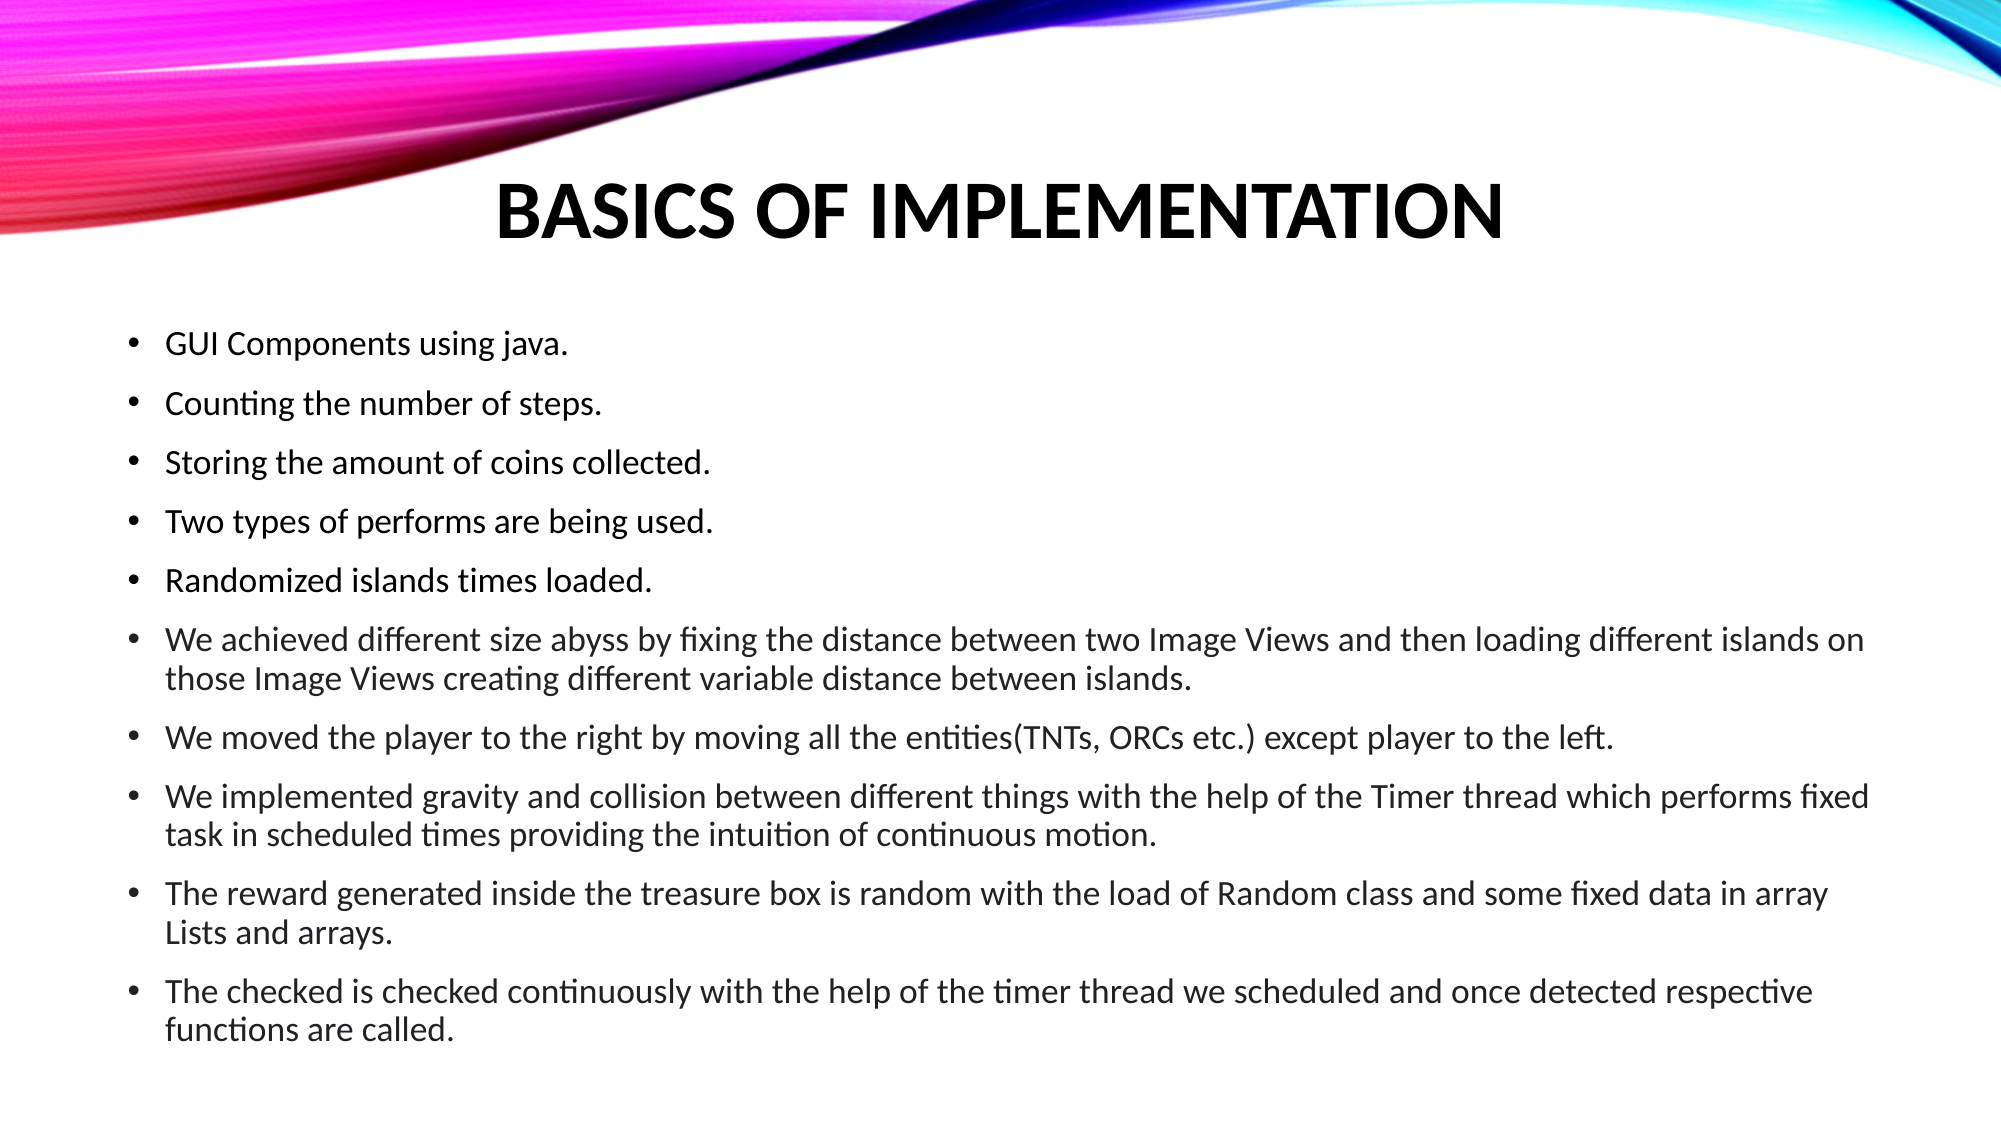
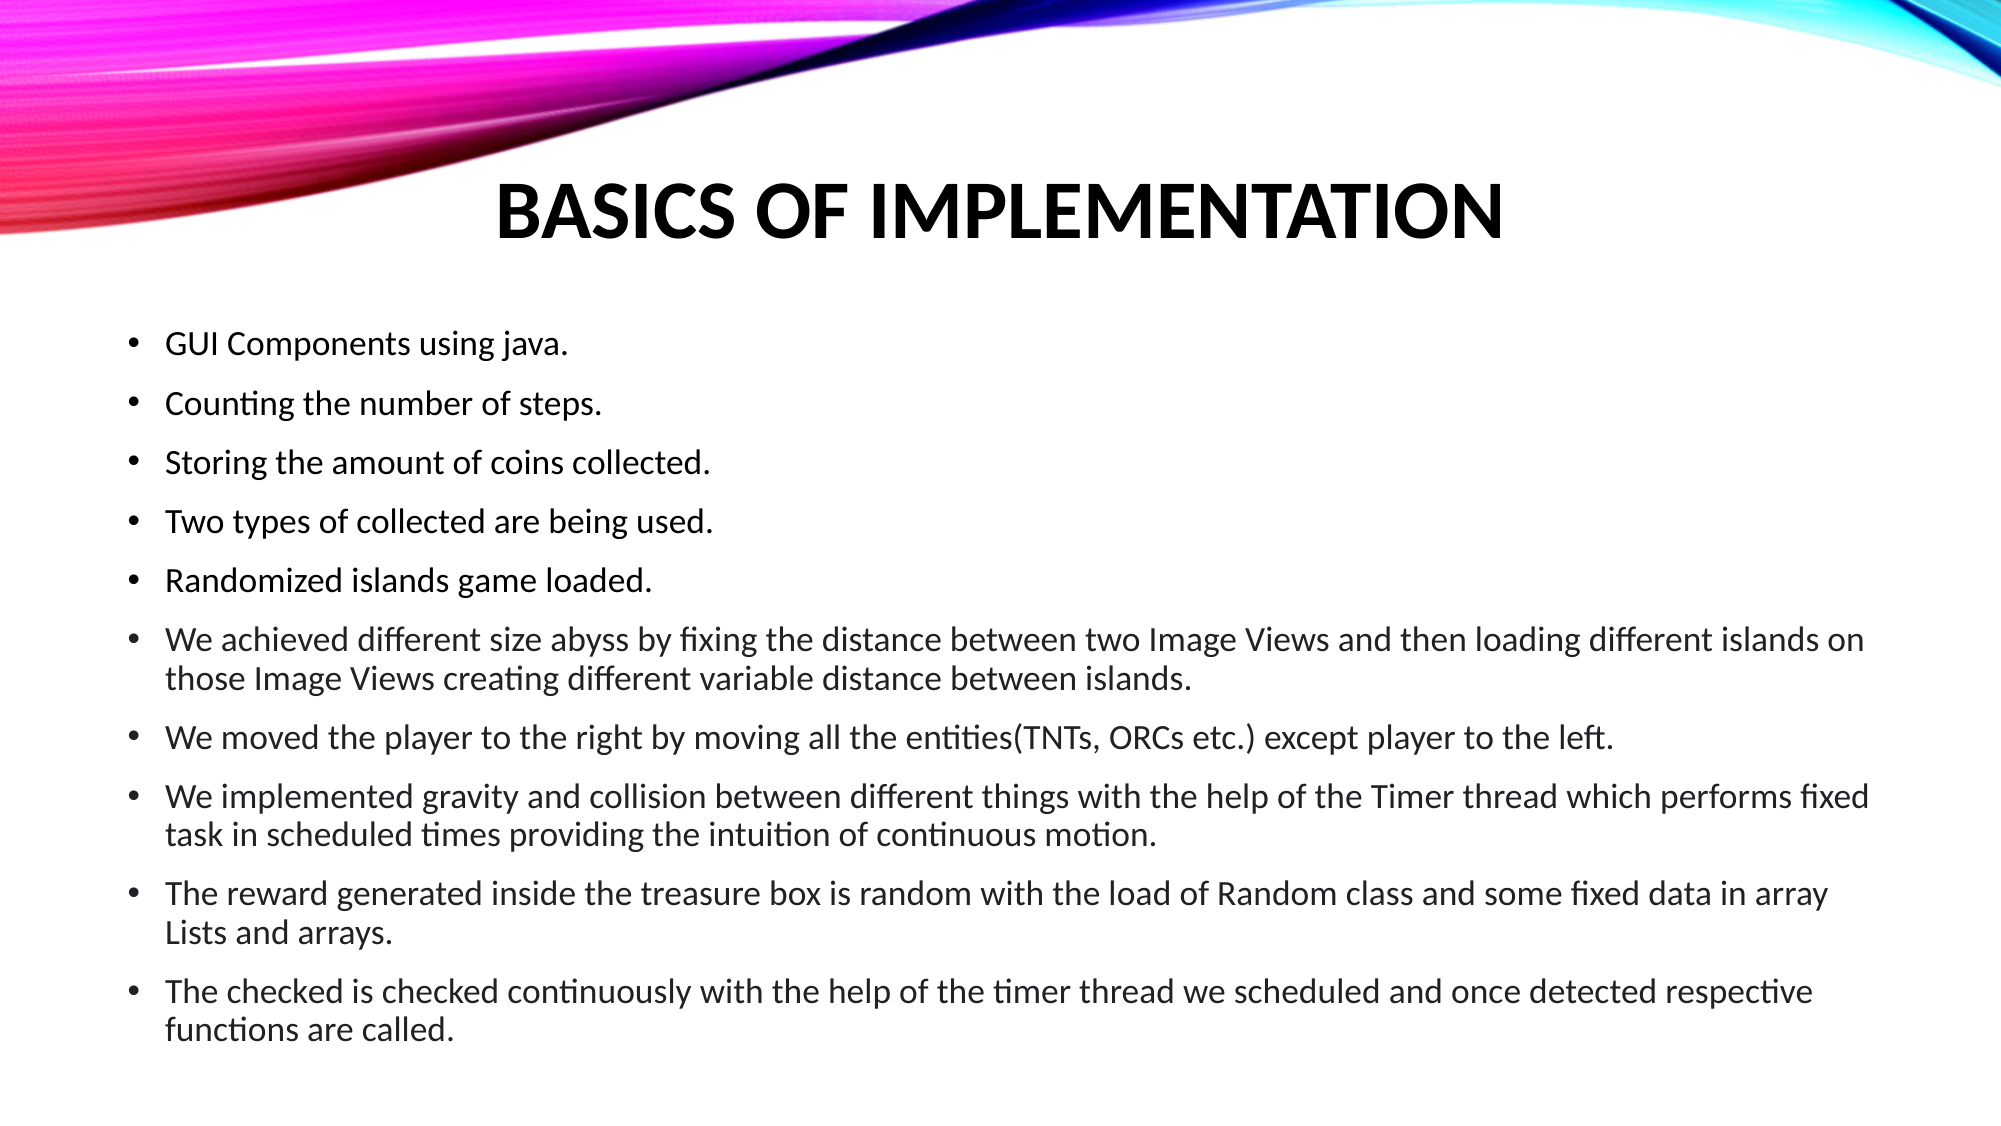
of performs: performs -> collected (421, 521)
islands times: times -> game (498, 581)
